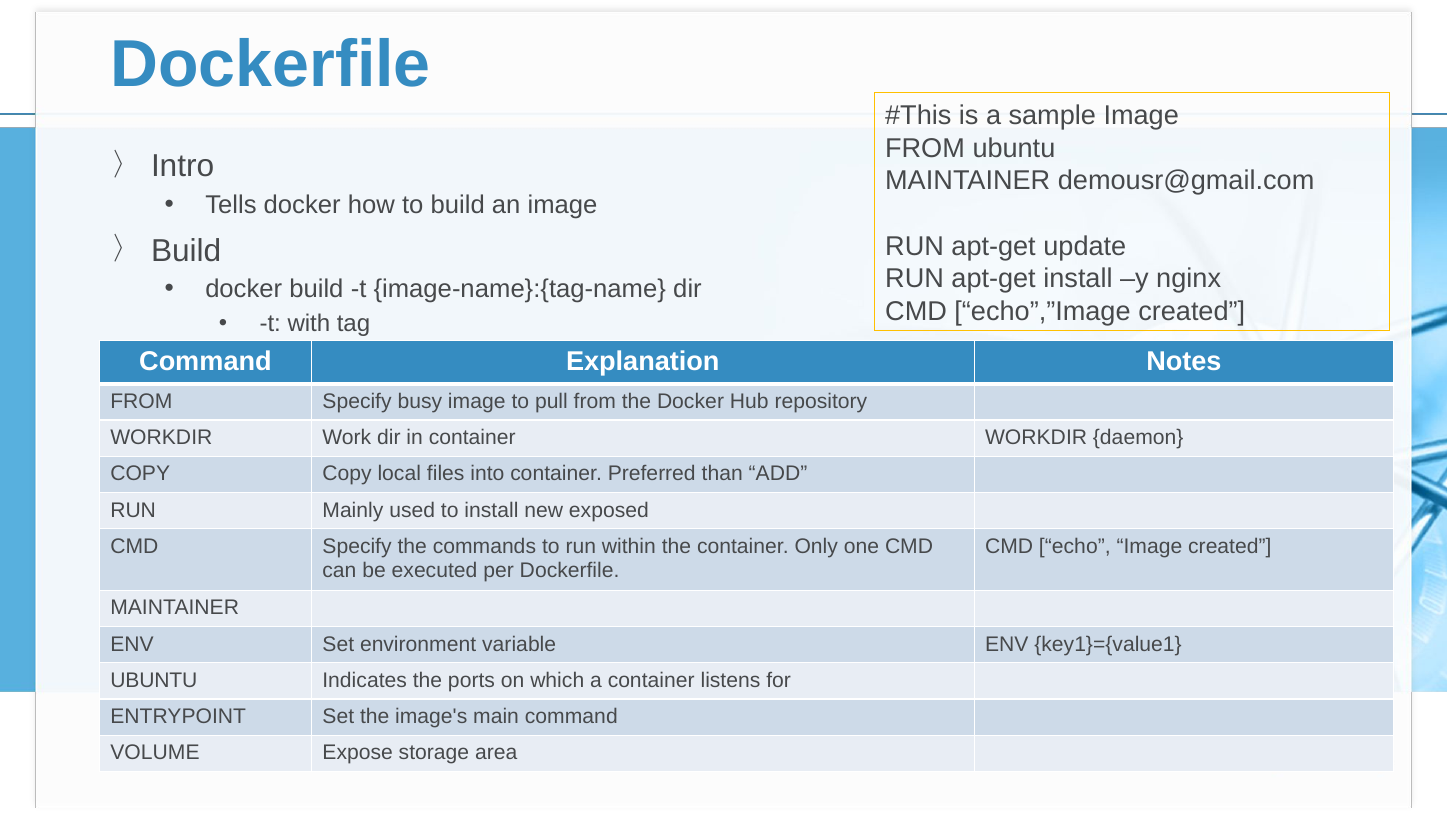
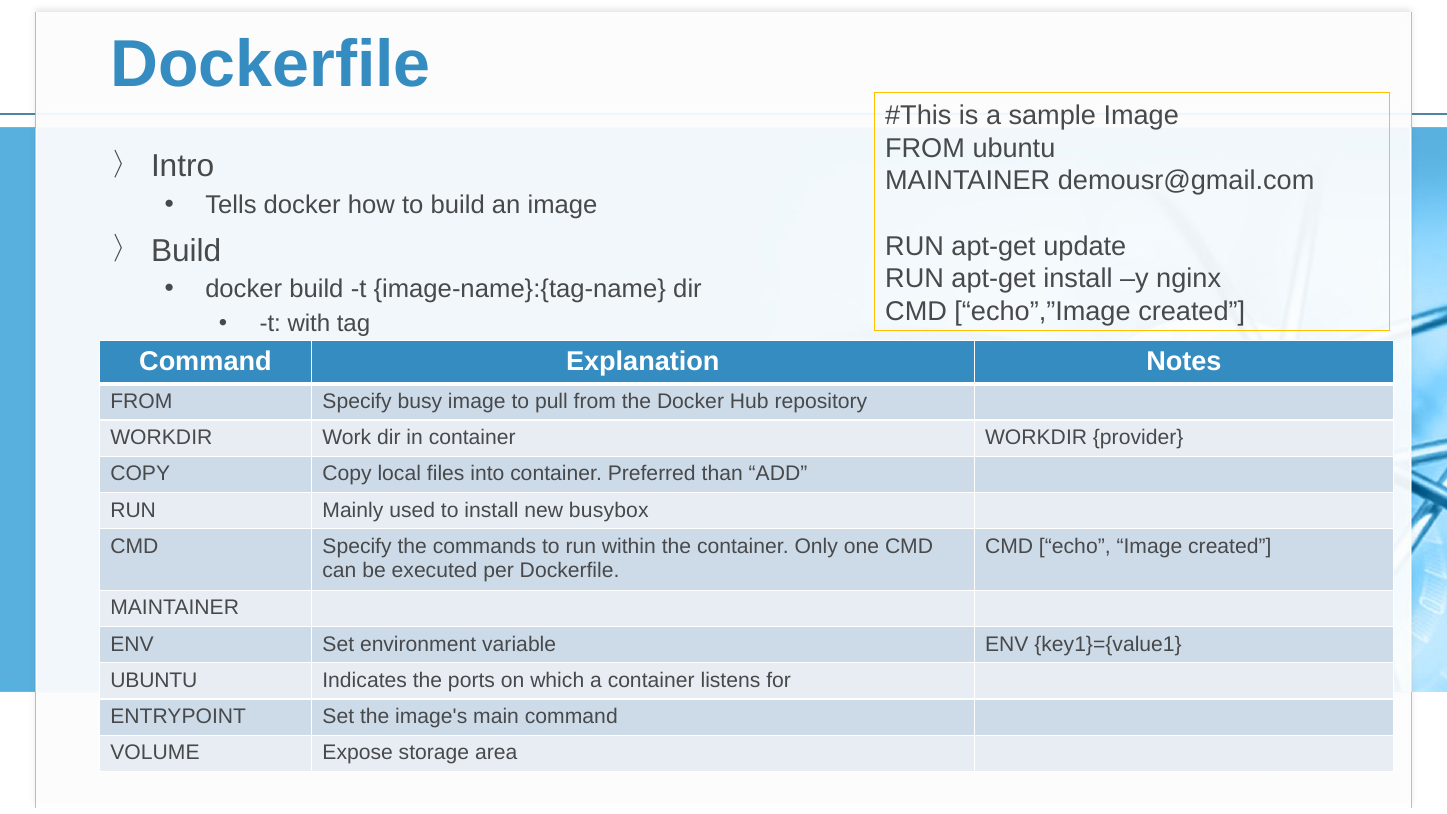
daemon: daemon -> provider (1138, 438)
exposed: exposed -> busybox (609, 510)
